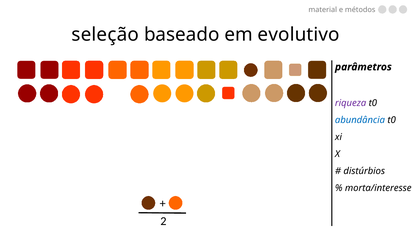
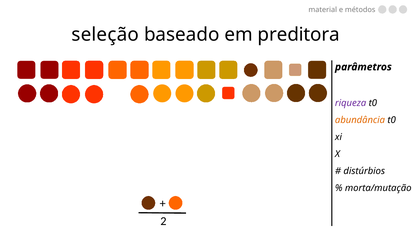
evolutivo: evolutivo -> preditora (299, 35)
abundância colour: blue -> orange (360, 120)
morta/interesse: morta/interesse -> morta/mutação (378, 188)
